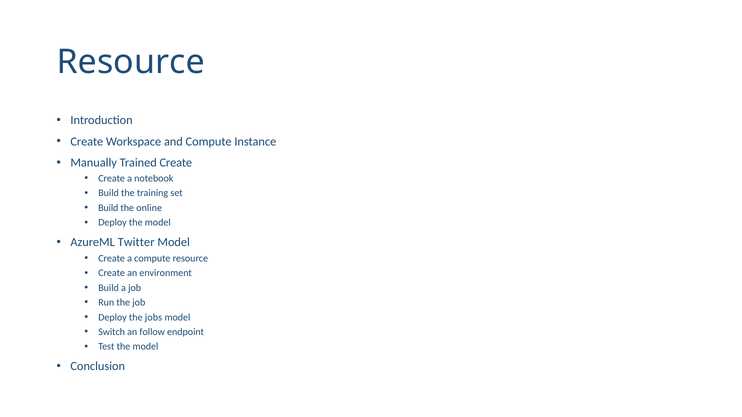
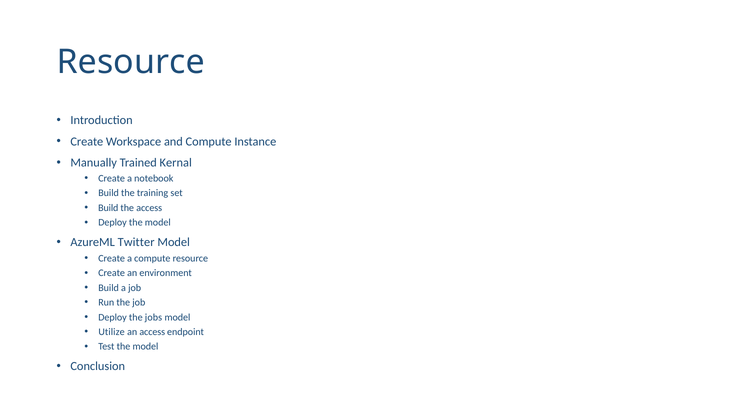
Trained Create: Create -> Kernal (176, 163)
the online: online -> access (149, 208)
Switch: Switch -> Utilize (112, 332)
an follow: follow -> access (152, 332)
